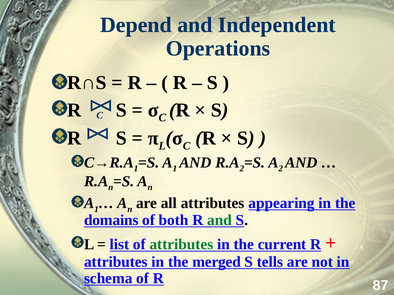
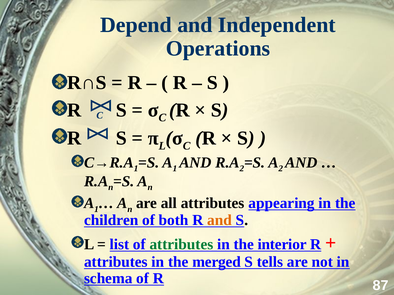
domains: domains -> children (111, 221)
and colour: green -> orange (220, 221)
current: current -> interior (282, 245)
